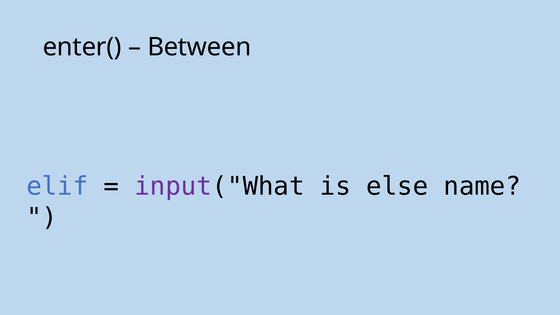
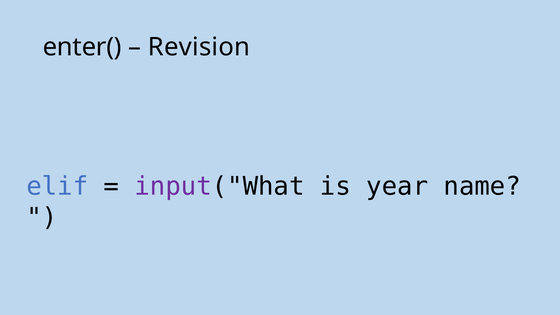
Between: Between -> Revision (199, 47)
else: else -> year (397, 186)
